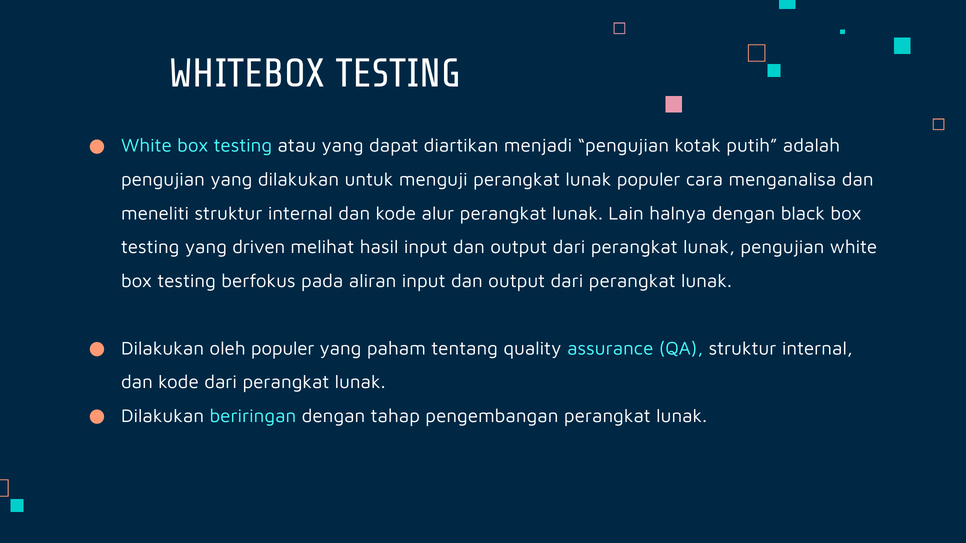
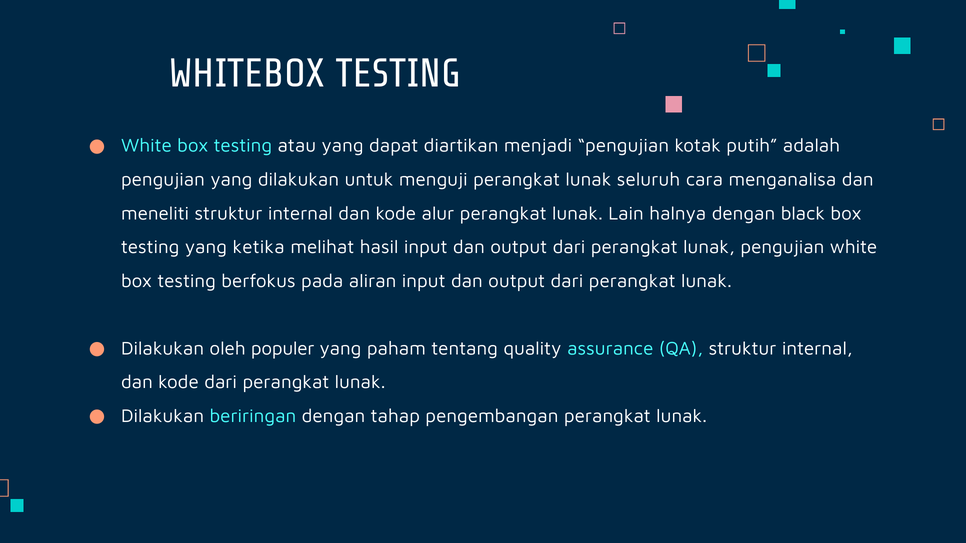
lunak populer: populer -> seluruh (649, 180)
driven: driven -> ketika (259, 247)
